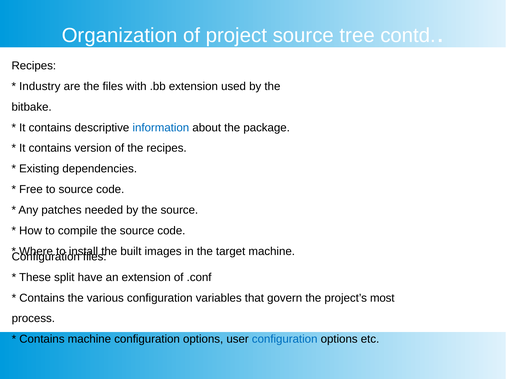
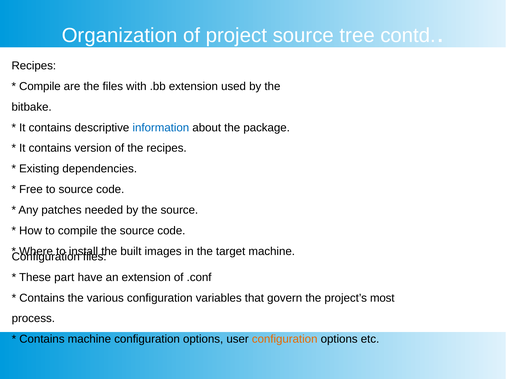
Industry: Industry -> Compile (40, 86)
split: split -> part (64, 278)
configuration colour: blue -> orange (285, 340)
